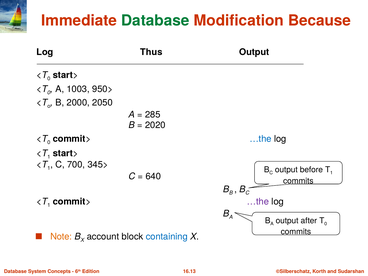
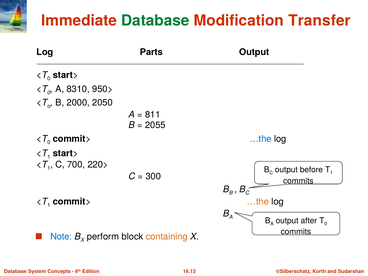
Because: Because -> Transfer (319, 21)
Thus: Thus -> Parts (151, 52)
1003: 1003 -> 8310 (78, 89)
285: 285 -> 811 (153, 115)
2020: 2020 -> 2055 (155, 125)
345>: 345> -> 220> (98, 165)
640: 640 -> 300 (153, 176)
…the colour: purple -> orange (258, 202)
Note colour: orange -> blue (61, 237)
account: account -> perform (103, 237)
containing colour: blue -> orange (167, 237)
